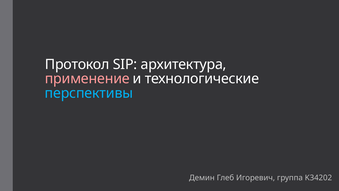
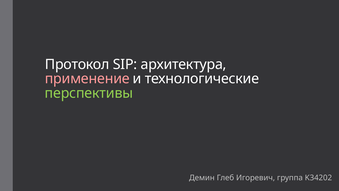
перспективы colour: light blue -> light green (89, 93)
